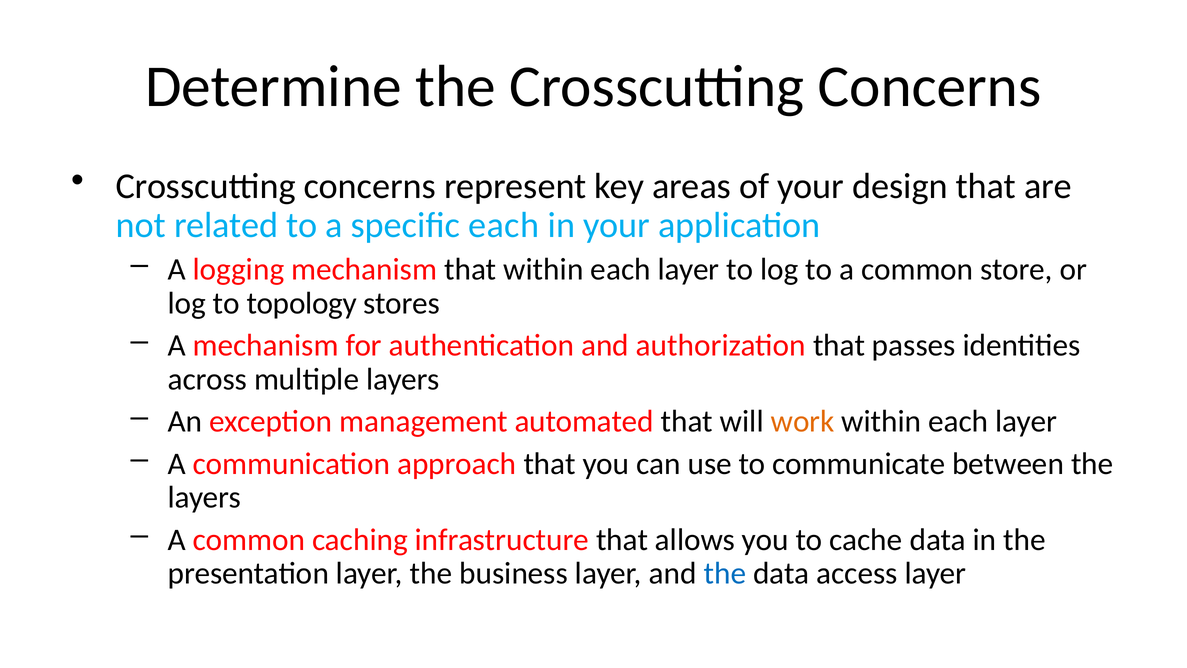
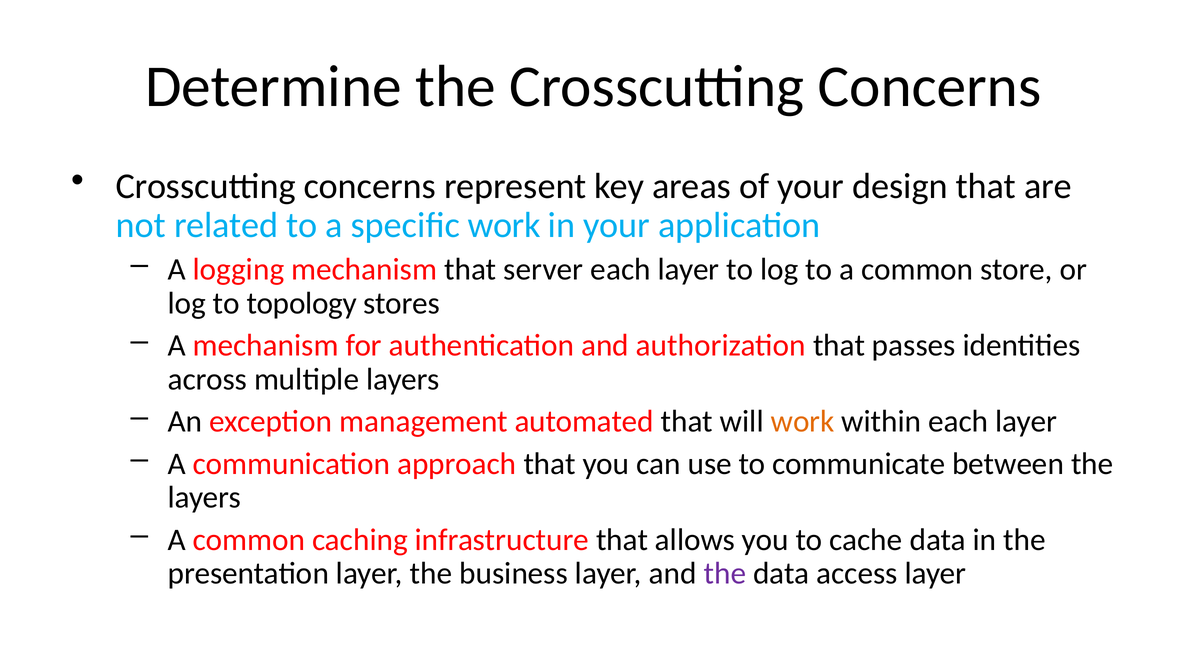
specific each: each -> work (504, 225)
that within: within -> server (543, 269)
the colour: blue -> purple (725, 573)
